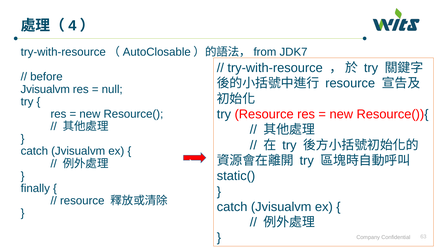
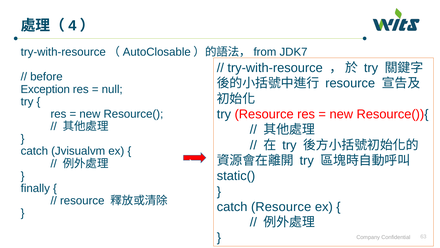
Jvisualvm: Jvisualvm -> Exception (45, 89)
Jvisualvm: Jvisualvm -> Resource (281, 206)
